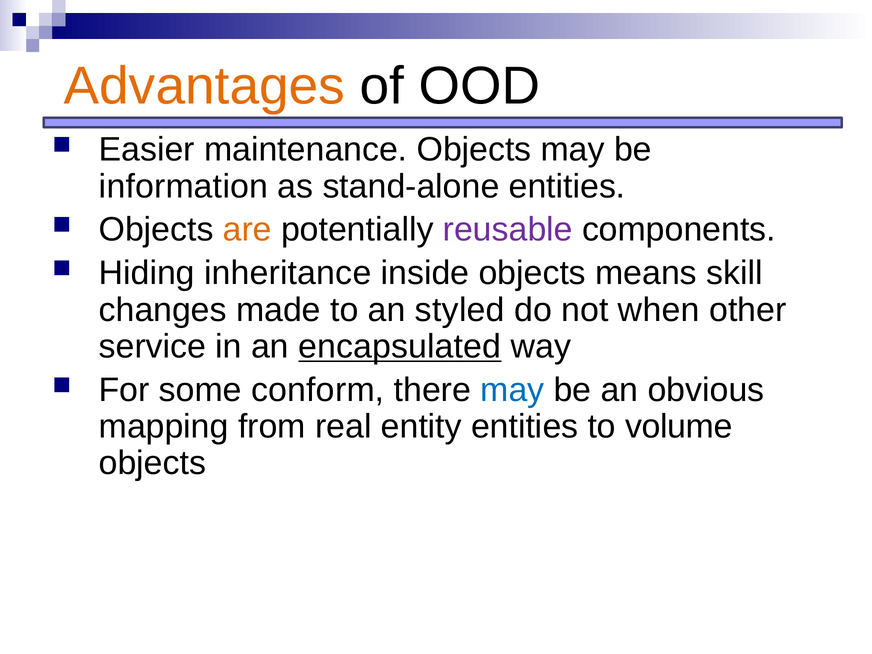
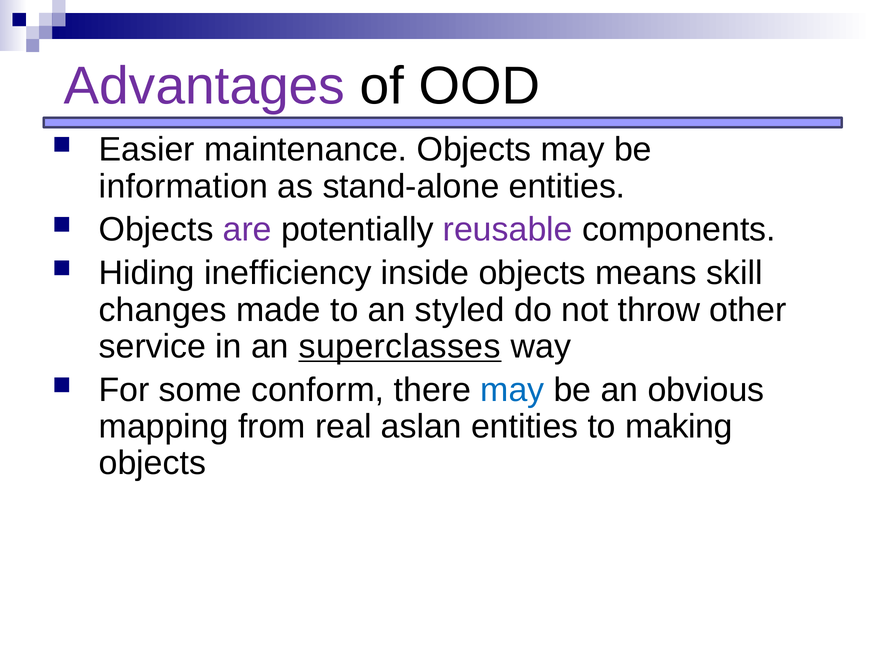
Advantages colour: orange -> purple (204, 86)
are colour: orange -> purple (247, 230)
inheritance: inheritance -> inefficiency (288, 273)
when: when -> throw (659, 310)
encapsulated: encapsulated -> superclasses (400, 346)
entity: entity -> aslan (421, 427)
volume: volume -> making (679, 427)
